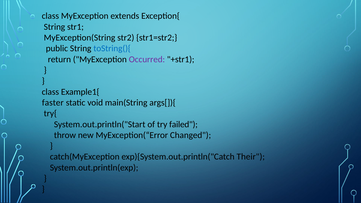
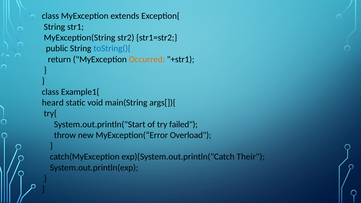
Occurred colour: purple -> orange (147, 59)
faster: faster -> heard (53, 103)
Changed: Changed -> Overload (191, 135)
